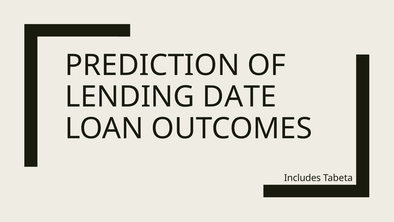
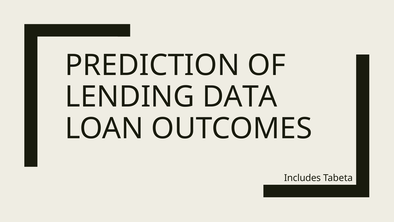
DATE: DATE -> DATA (240, 97)
